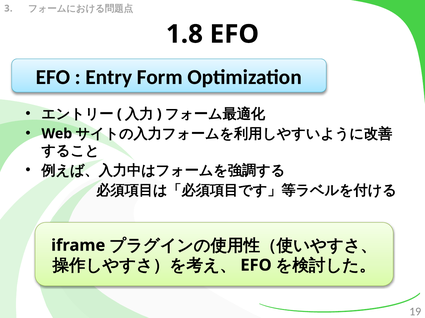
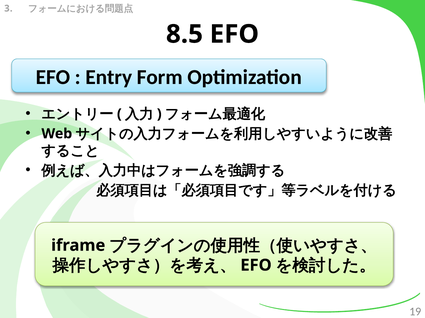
1.8: 1.8 -> 8.5 (184, 34)
